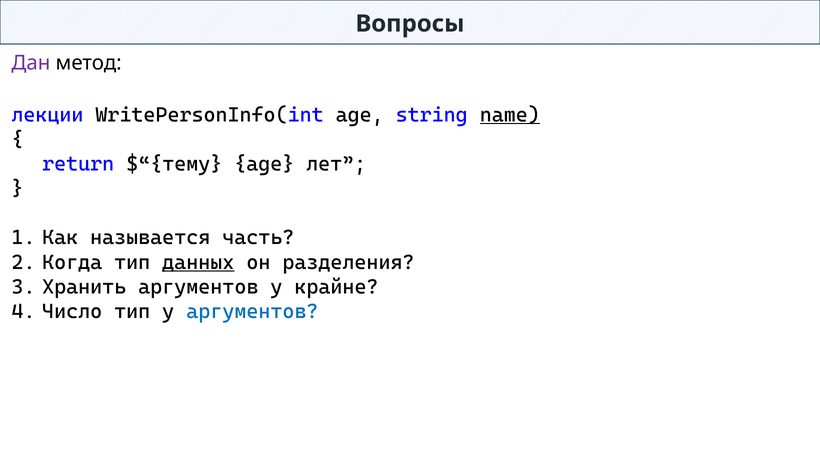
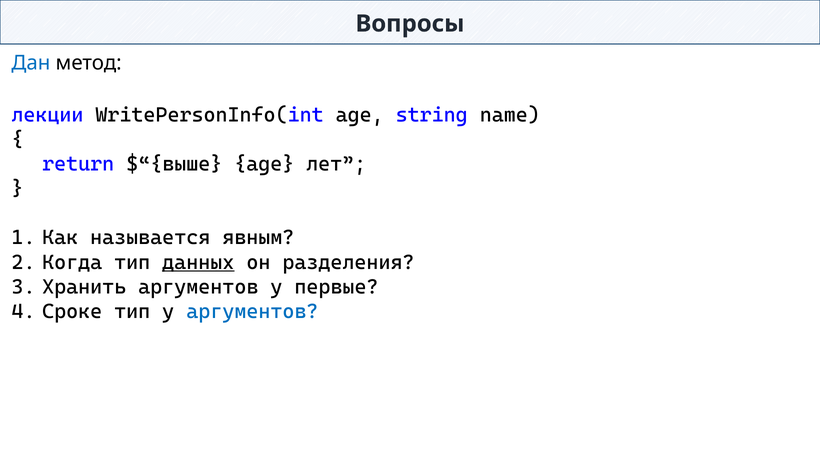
Дан colour: purple -> blue (31, 63)
name underline: present -> none (510, 115)
$“{тему: $“{тему -> $“{выше (174, 164)
часть: часть -> явным (258, 238)
крайне: крайне -> первые (336, 287)
Число: Число -> Сроке (72, 312)
